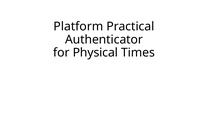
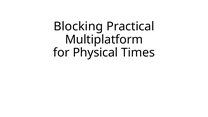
Platform: Platform -> Blocking (78, 26)
Authenticator: Authenticator -> Multiplatform (104, 40)
